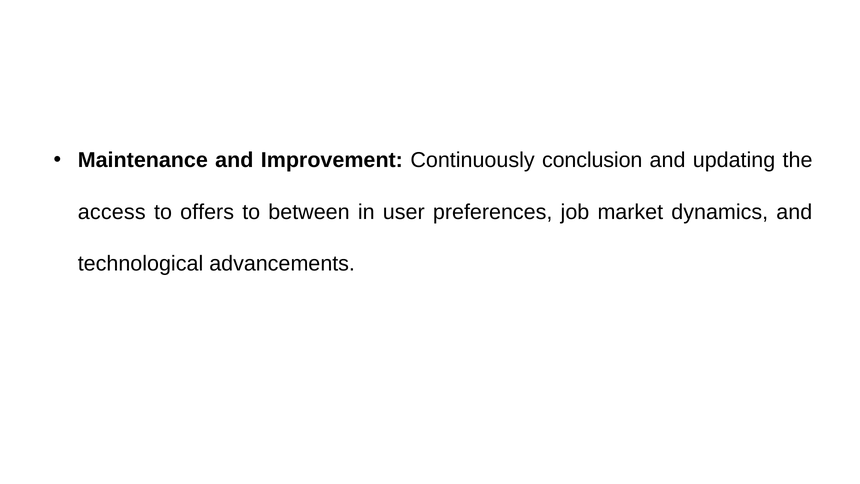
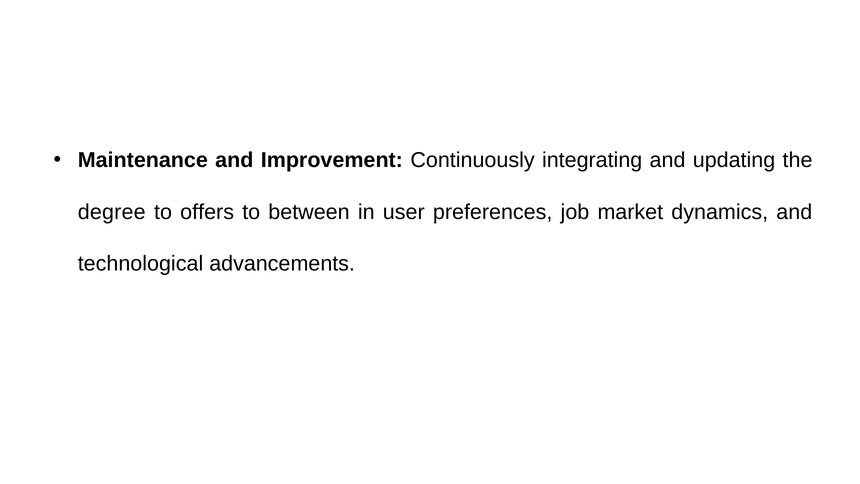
conclusion: conclusion -> integrating (592, 160)
access: access -> degree (112, 212)
